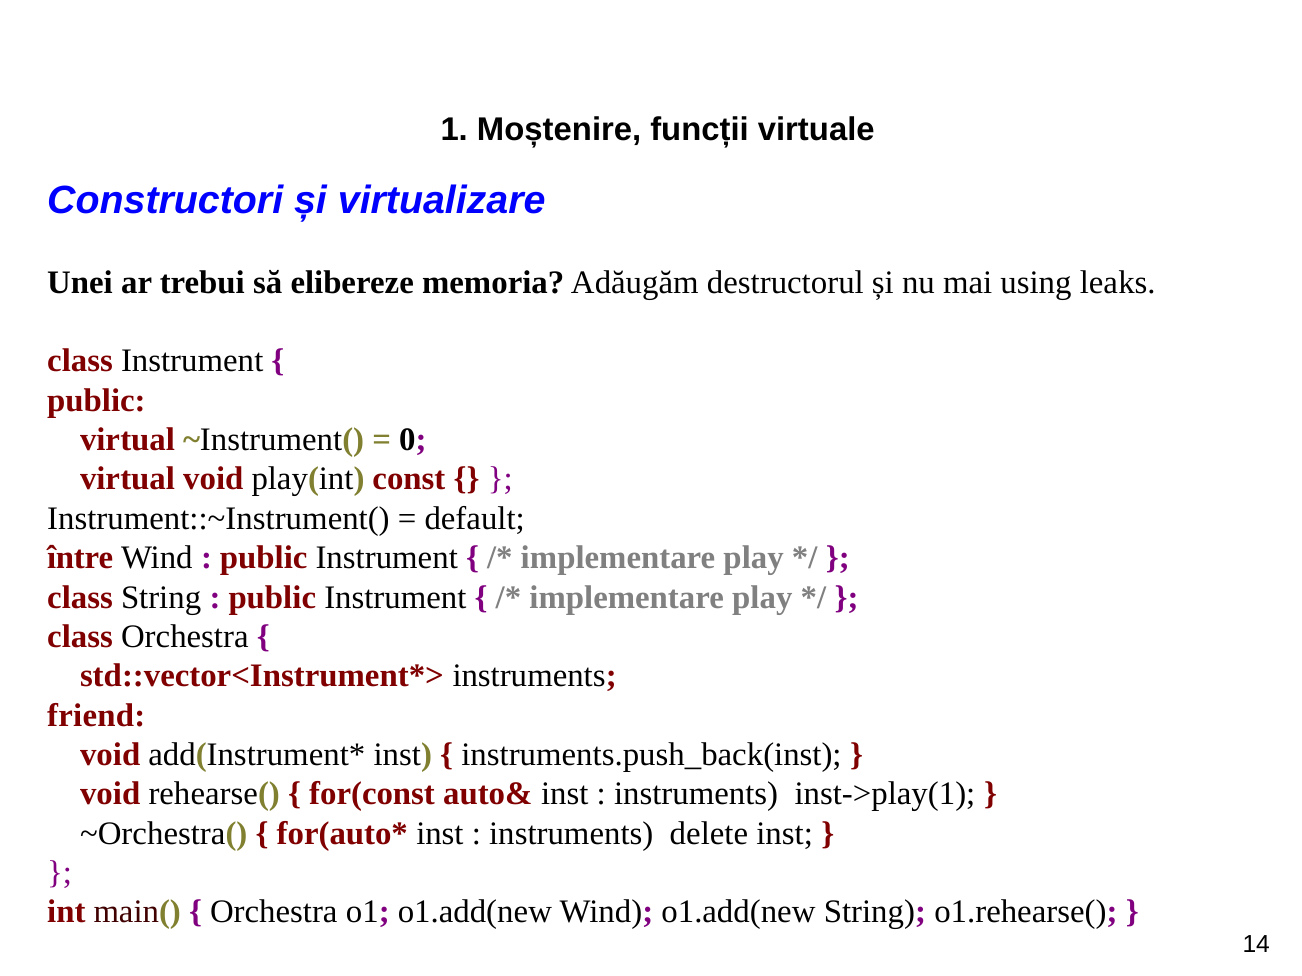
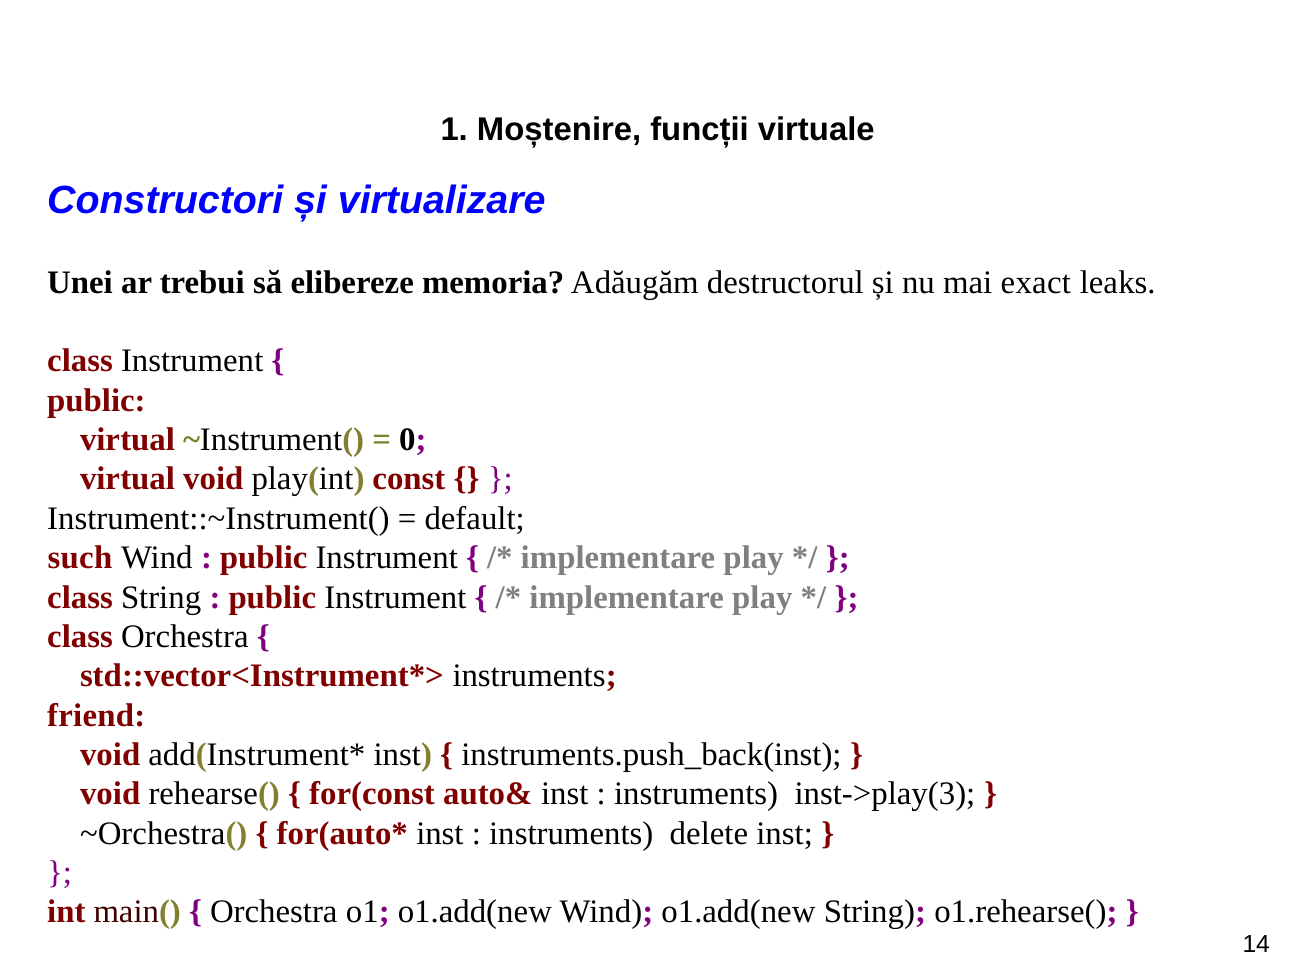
using: using -> exact (1036, 282)
între: între -> such (80, 558)
inst->play(1: inst->play(1 -> inst->play(3 (885, 794)
